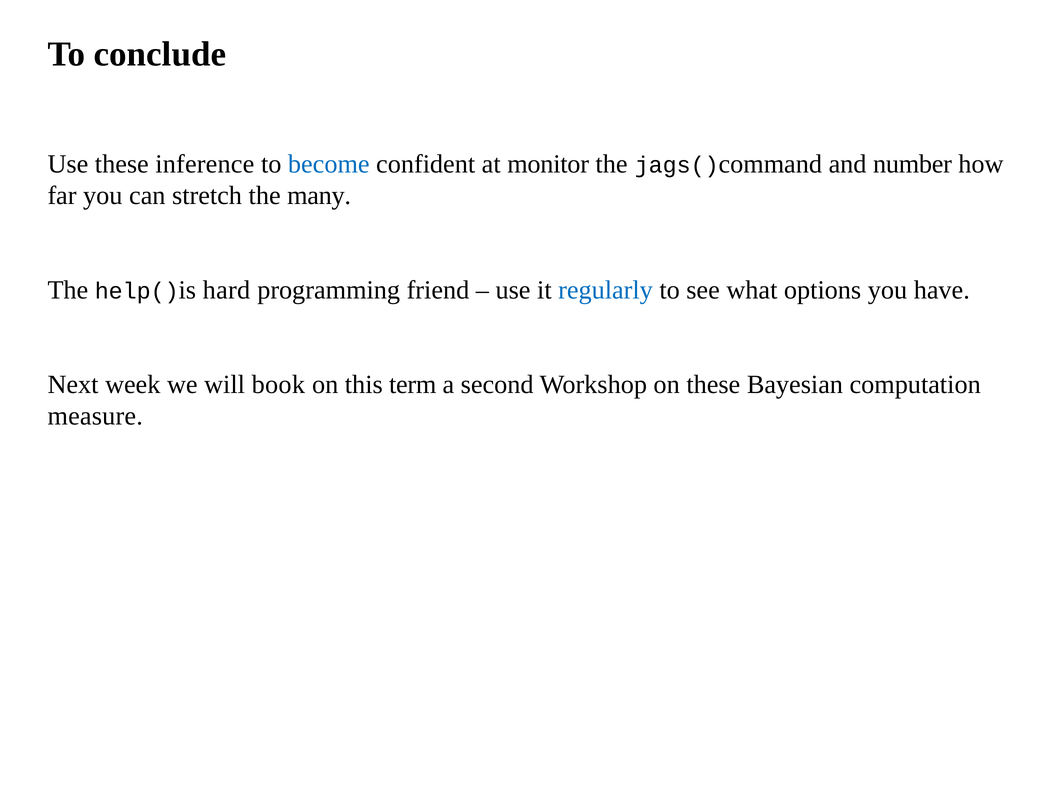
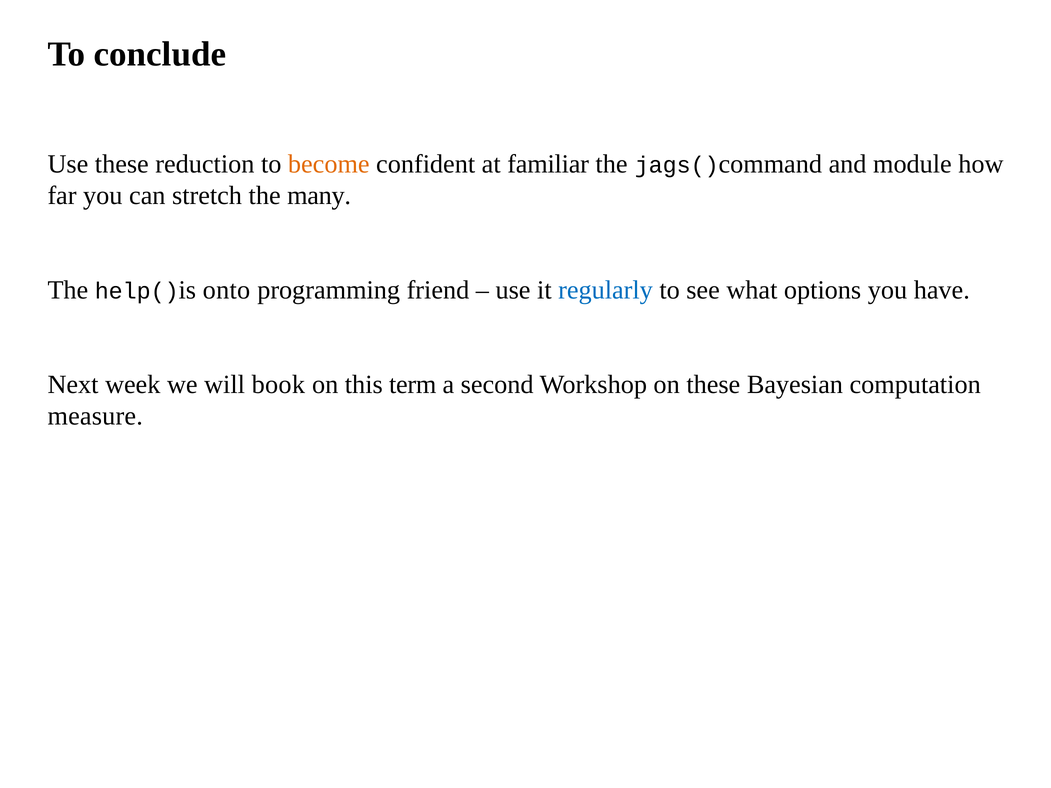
inference: inference -> reduction (205, 164)
become colour: blue -> orange (329, 164)
monitor: monitor -> familiar (548, 164)
number: number -> module (912, 164)
hard: hard -> onto (226, 290)
